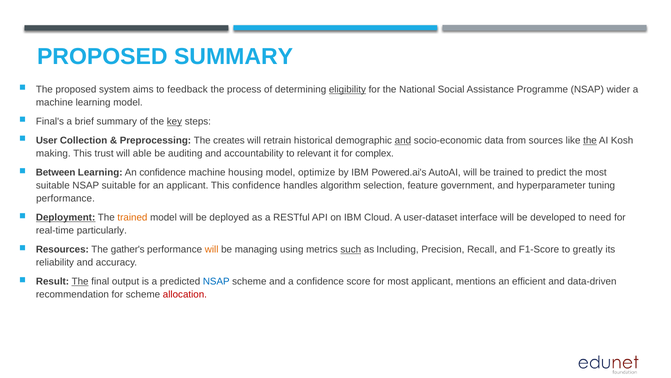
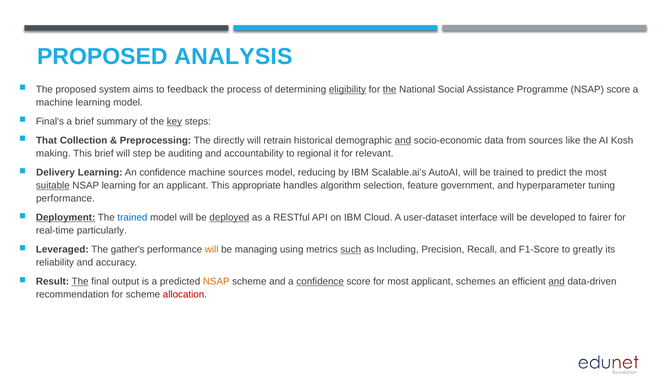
PROPOSED SUMMARY: SUMMARY -> ANALYSIS (233, 57)
the underline: none -> present (390, 89)
NSAP wider: wider -> score (618, 89)
User: User -> That (47, 140)
creates: creates -> directly (229, 140)
the underline: present -> none (590, 140)
This trust: trust -> brief (104, 153)
able: able -> step (142, 153)
relevant: relevant -> regional (314, 153)
complex: complex -> relevant (374, 153)
Between: Between -> Delivery (56, 172)
machine housing: housing -> sources (246, 172)
optimize: optimize -> reducing (317, 172)
Powered.ai's: Powered.ai's -> Scalable.ai's (399, 172)
suitable underline: none -> present (53, 185)
NSAP suitable: suitable -> learning (119, 185)
This confidence: confidence -> appropriate (256, 185)
trained colour: orange -> blue (132, 217)
deployed underline: none -> present (229, 217)
need: need -> fairer (600, 217)
Resources: Resources -> Leveraged (62, 249)
NSAP colour: blue -> orange (216, 281)
confidence underline: none -> present (320, 281)
mentions: mentions -> schemes (476, 281)
and underline: none -> present (557, 281)
